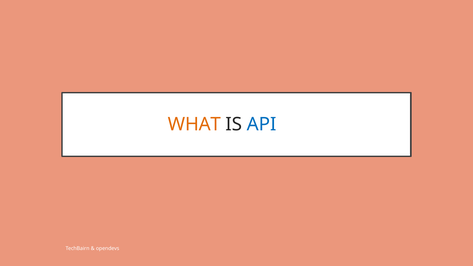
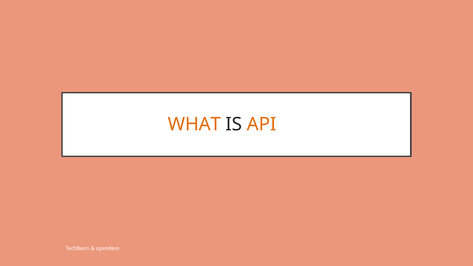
API colour: blue -> orange (262, 124)
